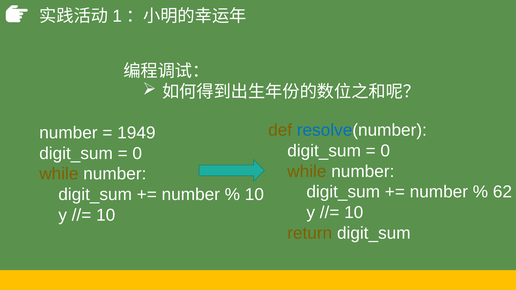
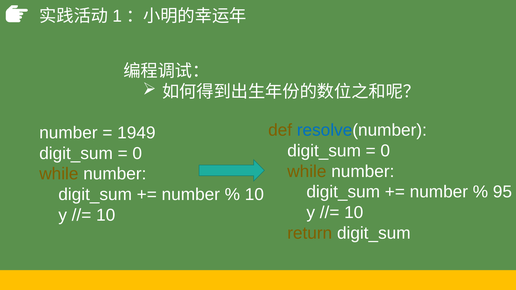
62: 62 -> 95 (502, 192)
